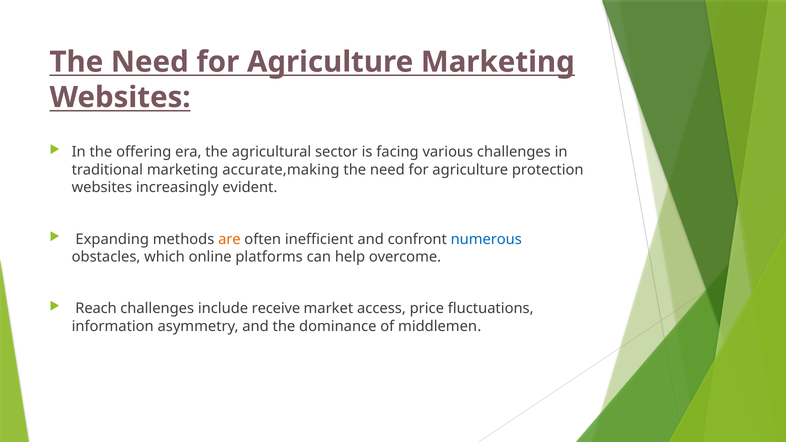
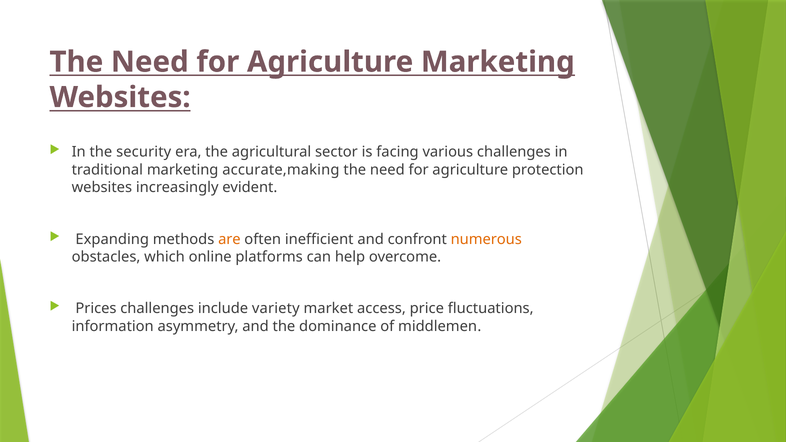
offering: offering -> security (144, 152)
numerous colour: blue -> orange (486, 239)
Reach: Reach -> Prices (96, 309)
receive: receive -> variety (276, 309)
